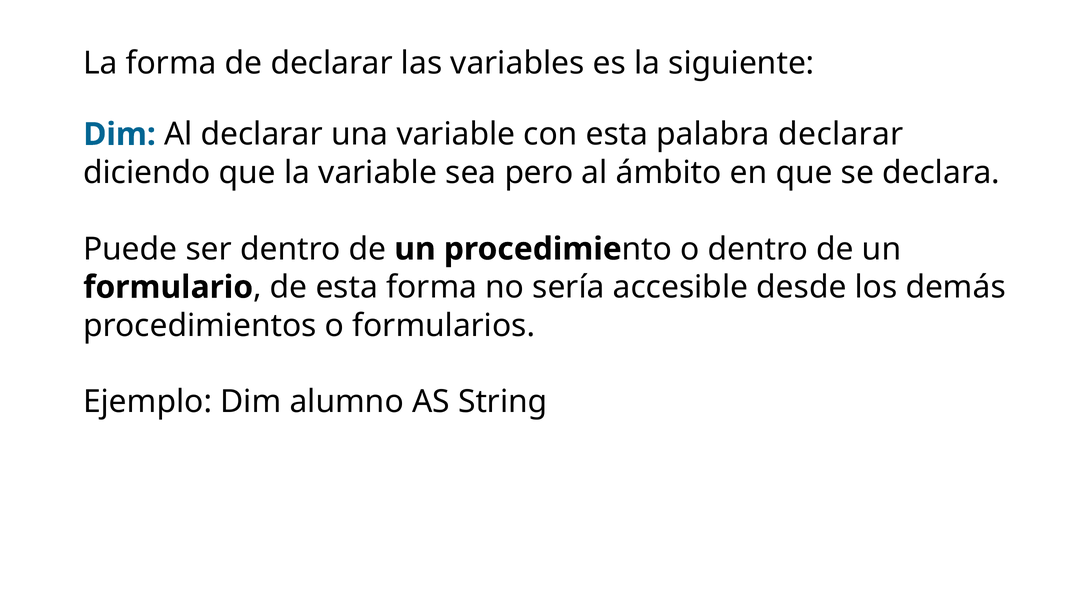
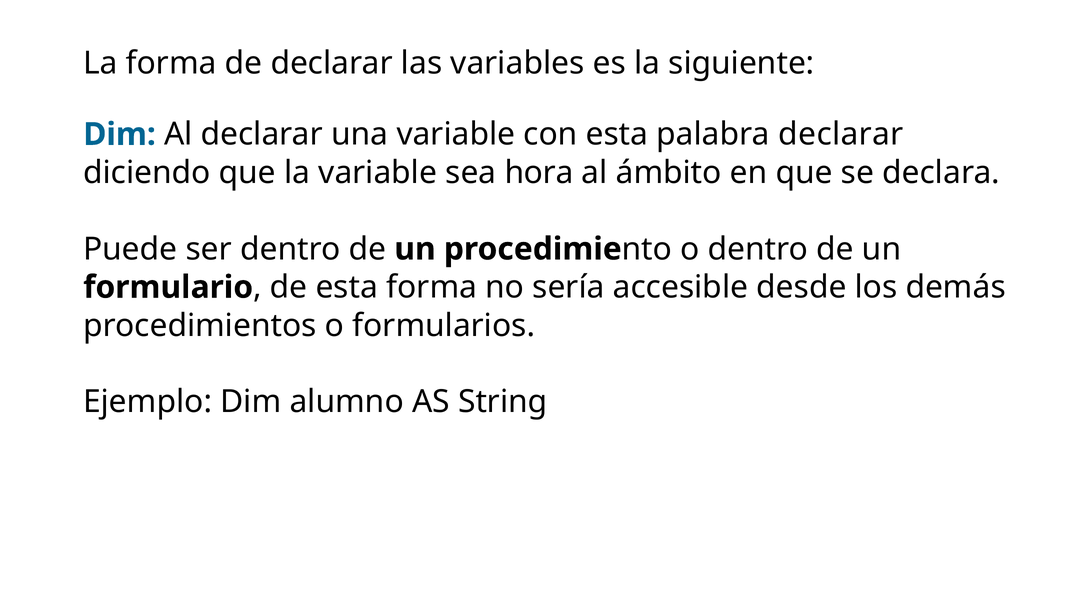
pero: pero -> hora (539, 173)
